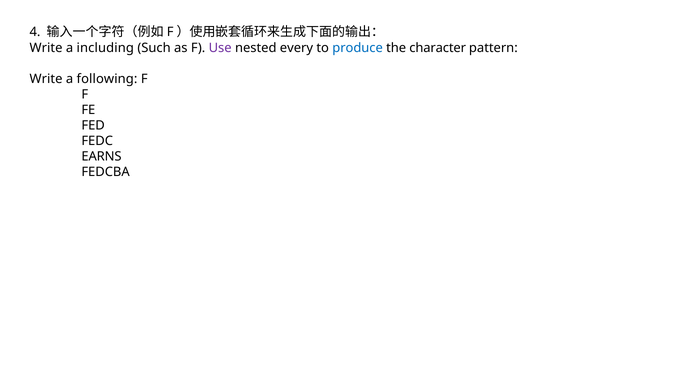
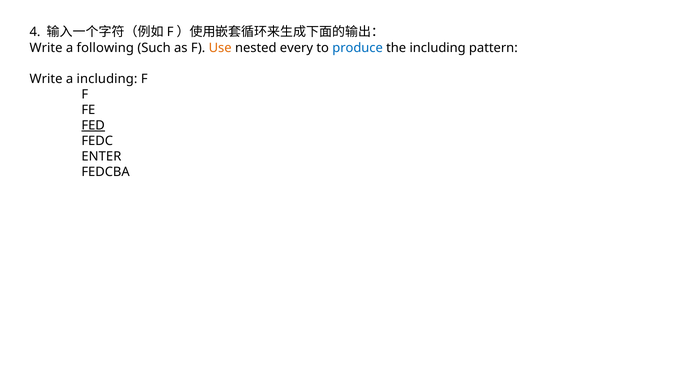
including: including -> following (105, 48)
Use colour: purple -> orange (220, 48)
the character: character -> including (438, 48)
a following: following -> including (107, 79)
FED underline: none -> present (93, 126)
EARNS: EARNS -> ENTER (101, 157)
